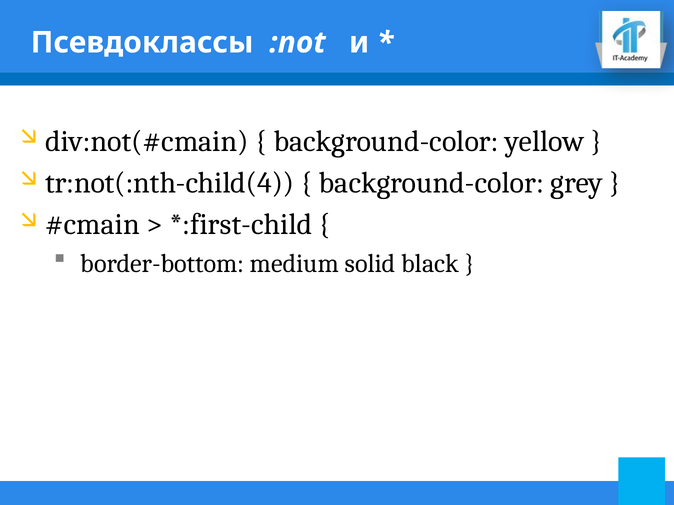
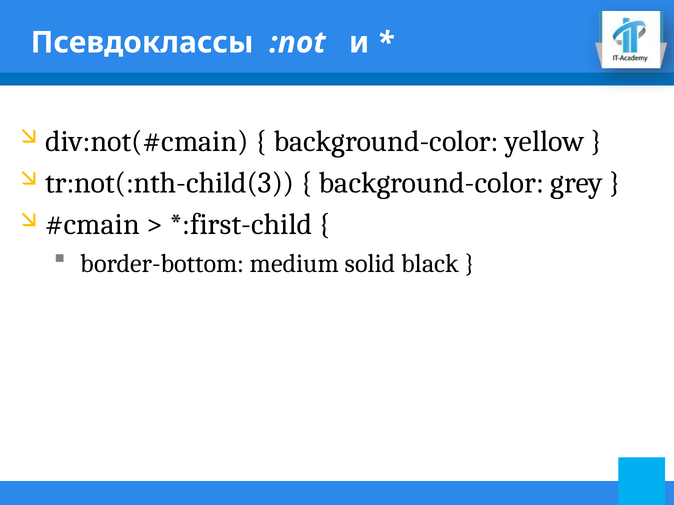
tr:not(:nth-child(4: tr:not(:nth-child(4 -> tr:not(:nth-child(3 (170, 183)
